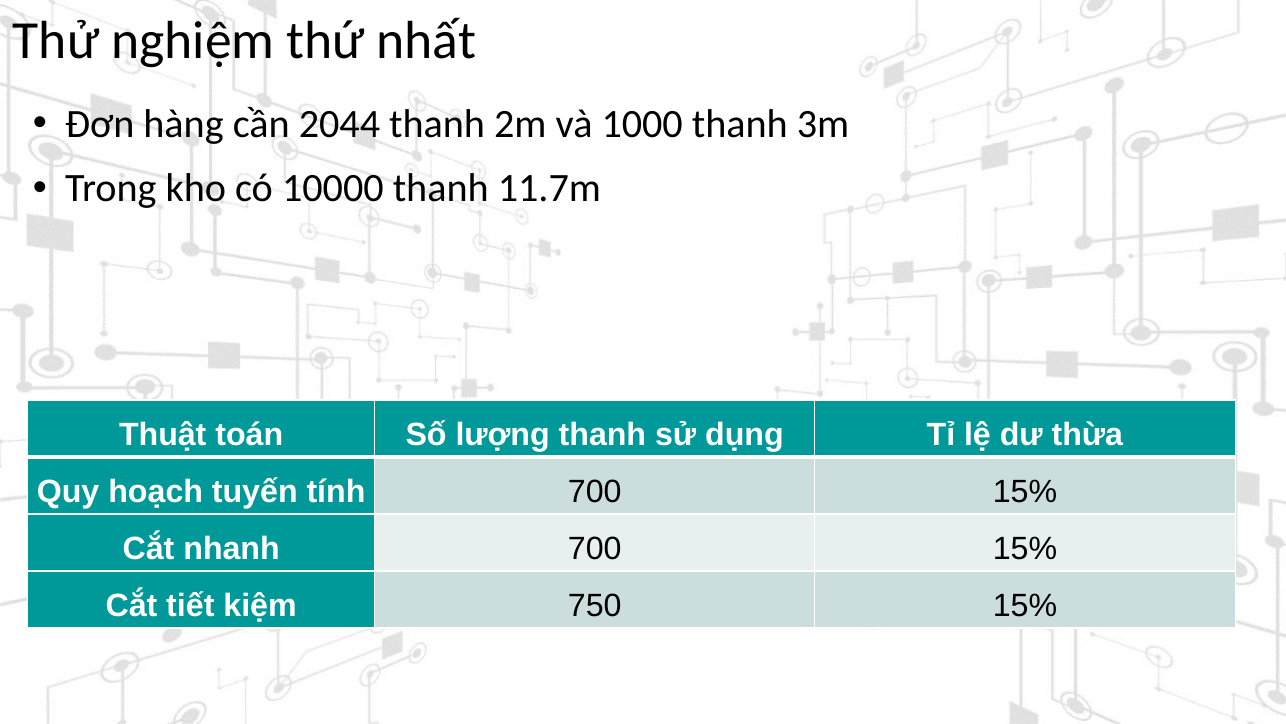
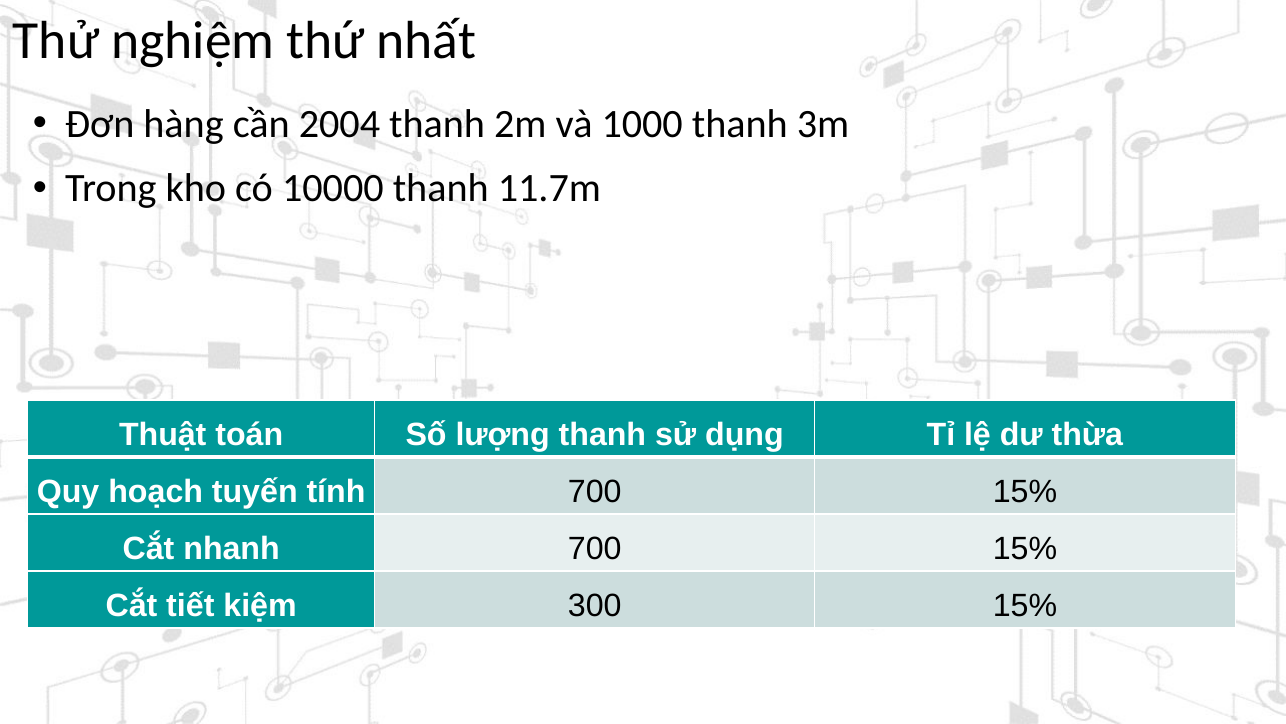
2044: 2044 -> 2004 (339, 124)
750: 750 -> 300 (595, 605)
